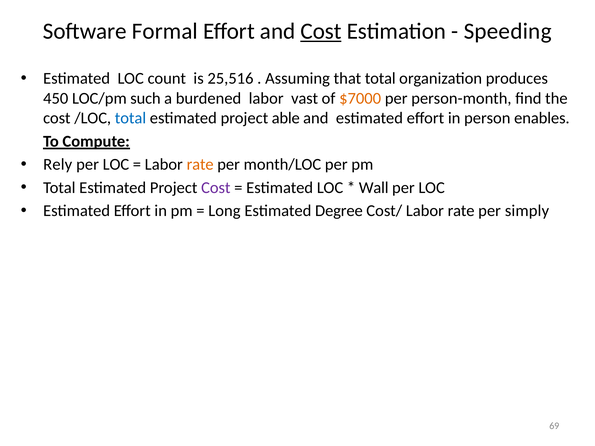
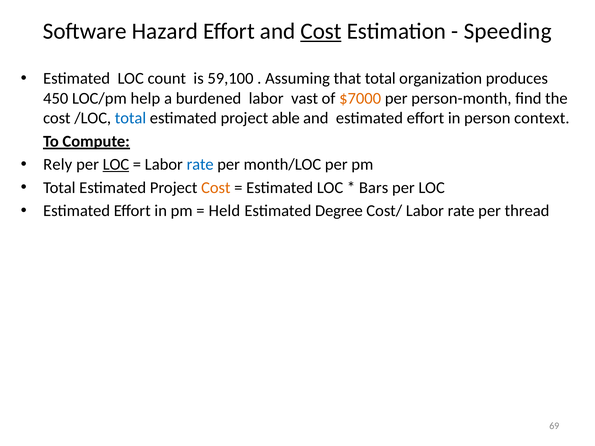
Formal: Formal -> Hazard (165, 31)
25,516: 25,516 -> 59,100 (230, 79)
such: such -> help (145, 98)
enables: enables -> context (542, 118)
LOC underline: none -> present (116, 165)
rate colour: orange -> blue (200, 165)
Cost colour: purple -> orange (216, 188)
Wall: Wall -> Bars (374, 188)
Long: Long -> Held (224, 211)
simply: simply -> thread (527, 211)
